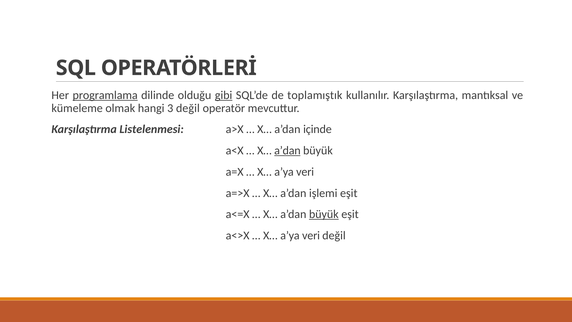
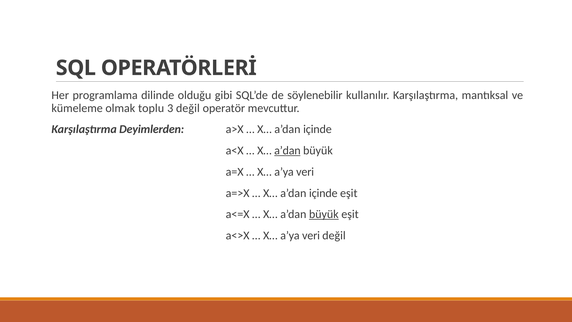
programlama underline: present -> none (105, 95)
gibi underline: present -> none (224, 95)
toplamıştık: toplamıştık -> söylenebilir (315, 95)
hangi: hangi -> toplu (151, 108)
Listelenmesi: Listelenmesi -> Deyimlerden (152, 129)
işlemi: işlemi -> içinde (323, 193)
